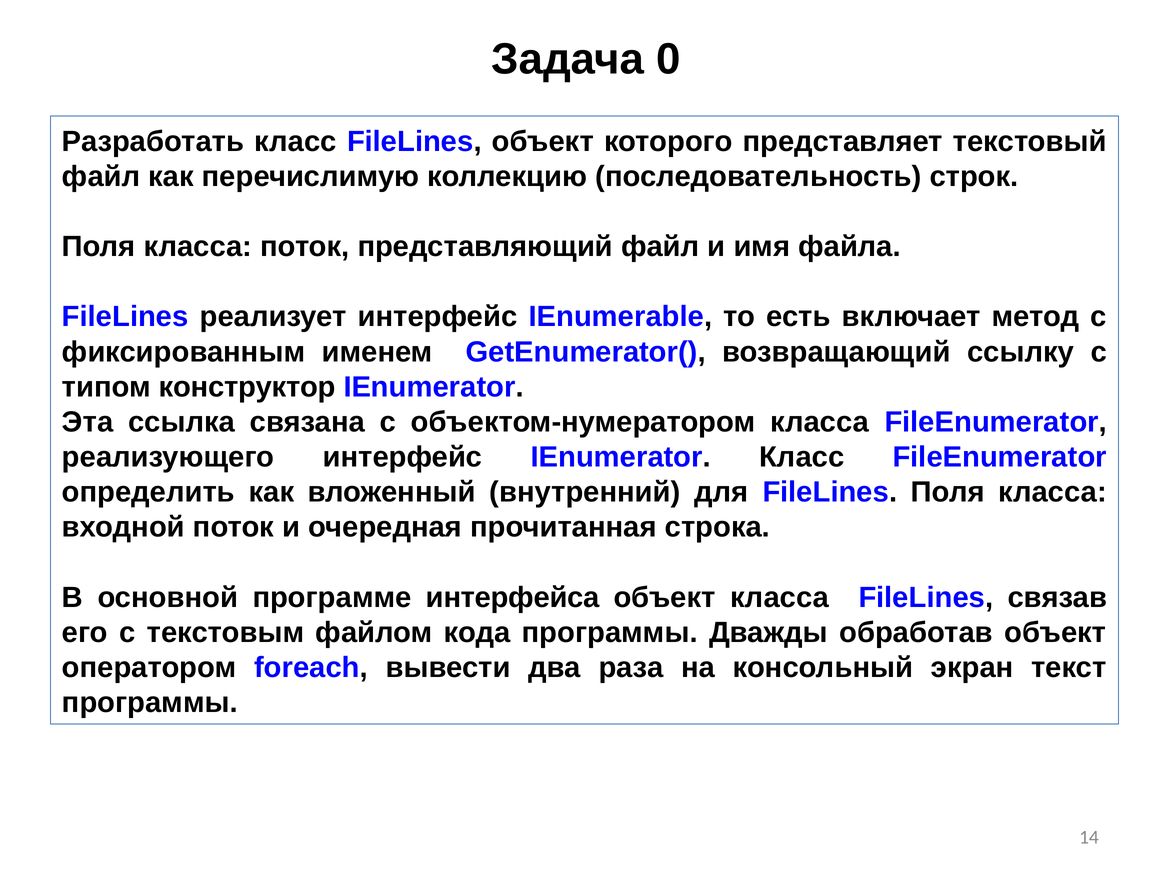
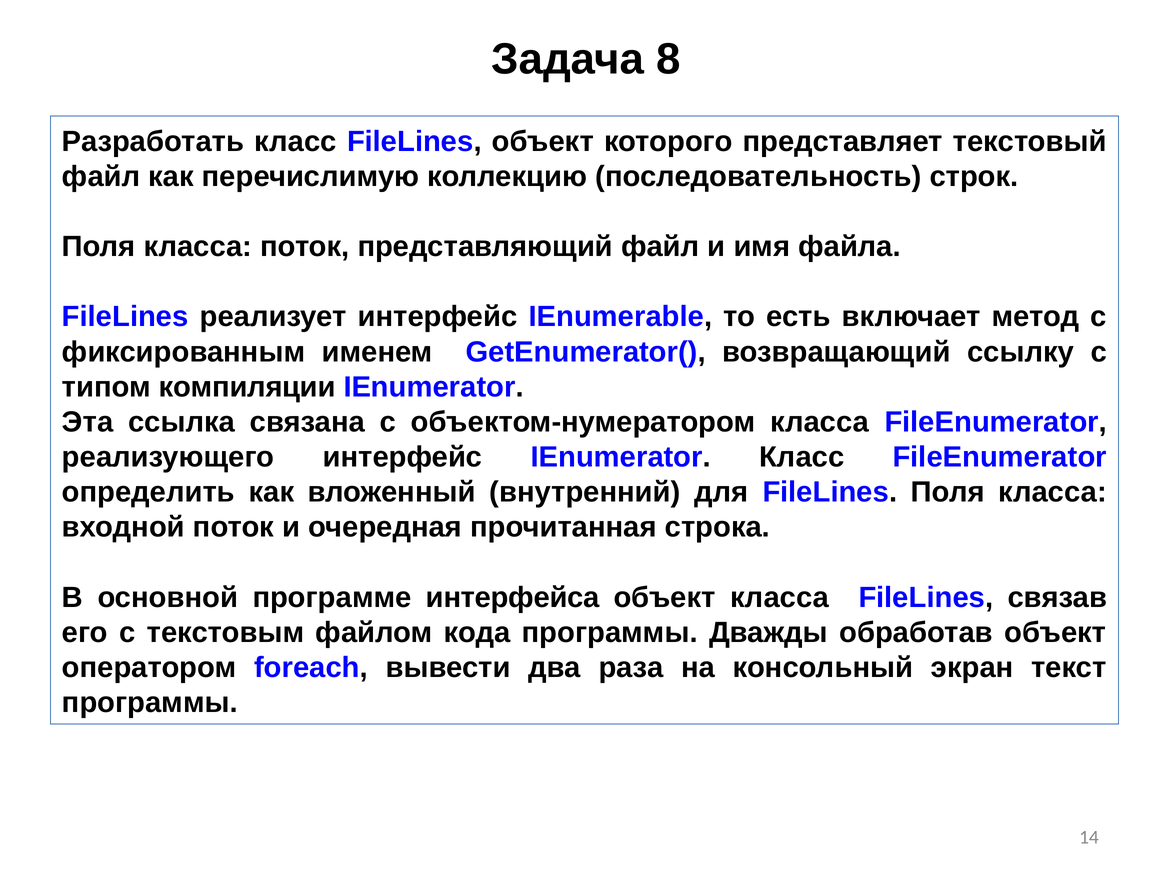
0: 0 -> 8 (668, 59)
конструктор: конструктор -> компиляции (247, 387)
